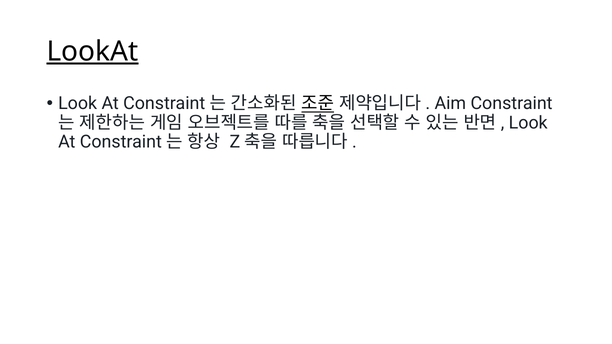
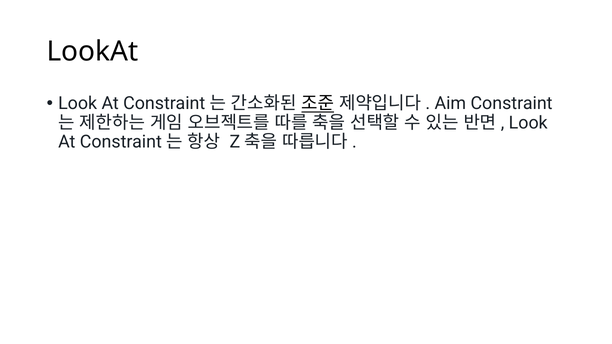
LookAt underline: present -> none (92, 51)
